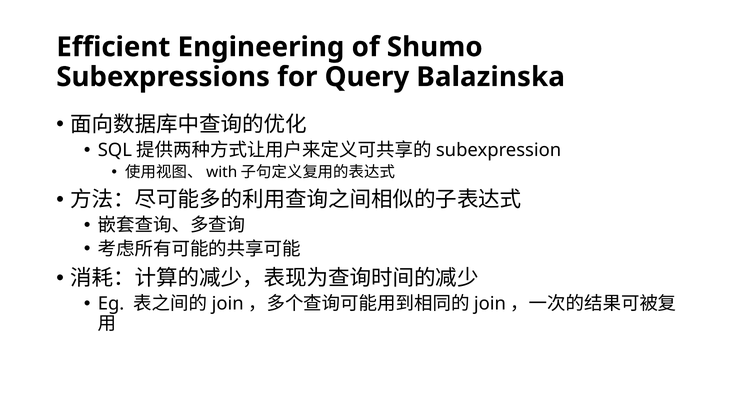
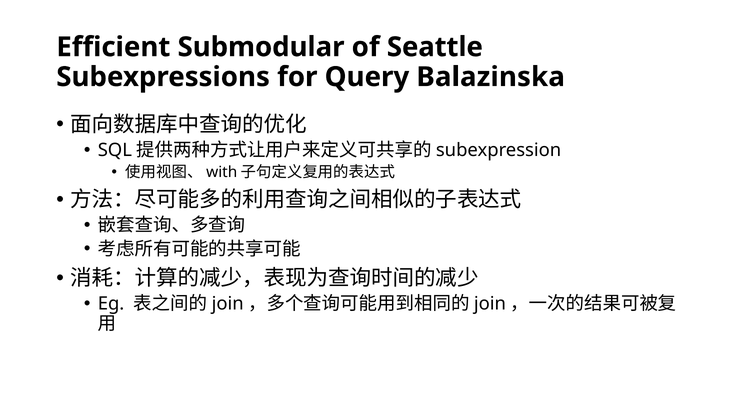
Engineering: Engineering -> Submodular (261, 47)
Shumo: Shumo -> Seattle (435, 47)
